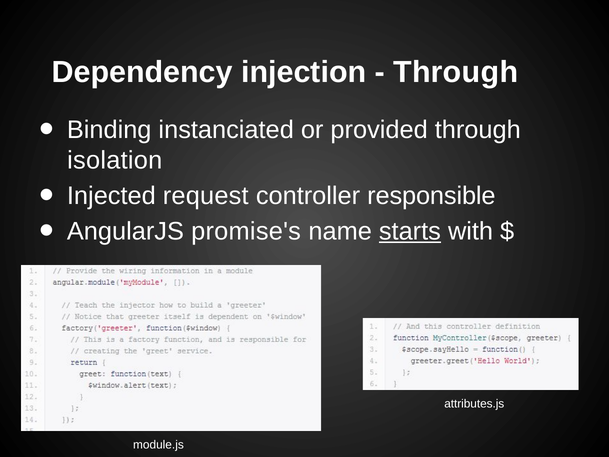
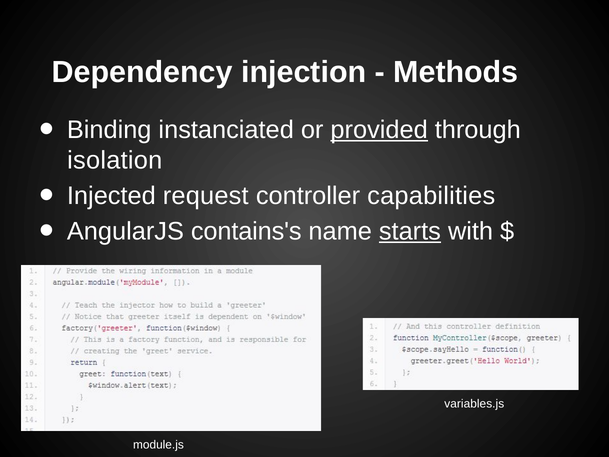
Through: Through -> Methods (456, 72)
provided underline: none -> present (379, 130)
responsible: responsible -> capabilities (431, 196)
promise's: promise's -> contains's (246, 231)
attributes.js: attributes.js -> variables.js (474, 404)
